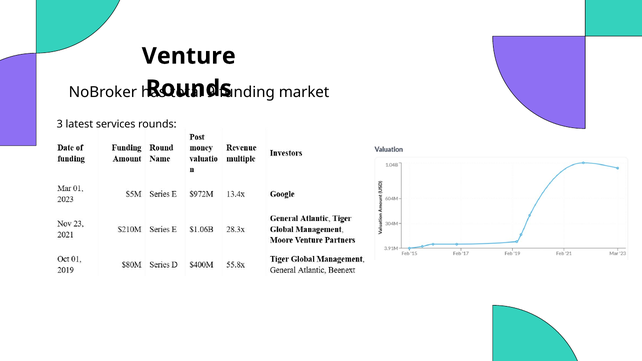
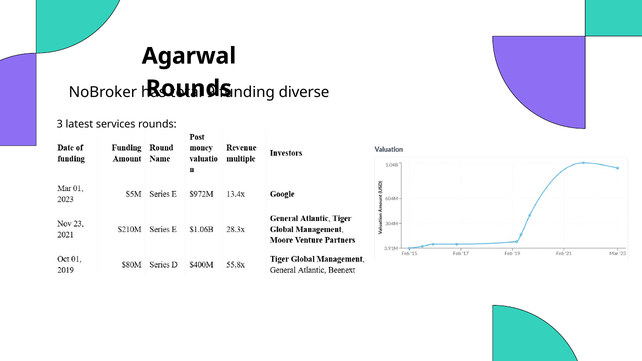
Venture: Venture -> Agarwal (189, 56)
market: market -> diverse (304, 92)
